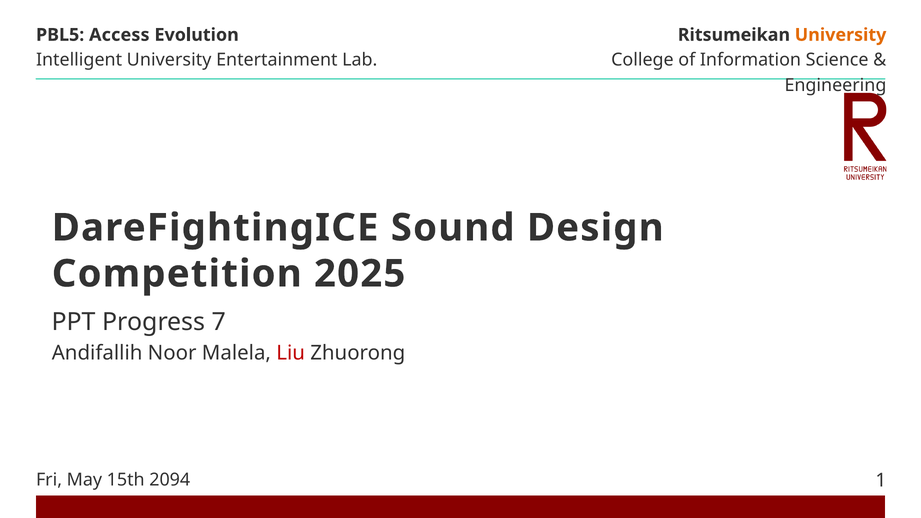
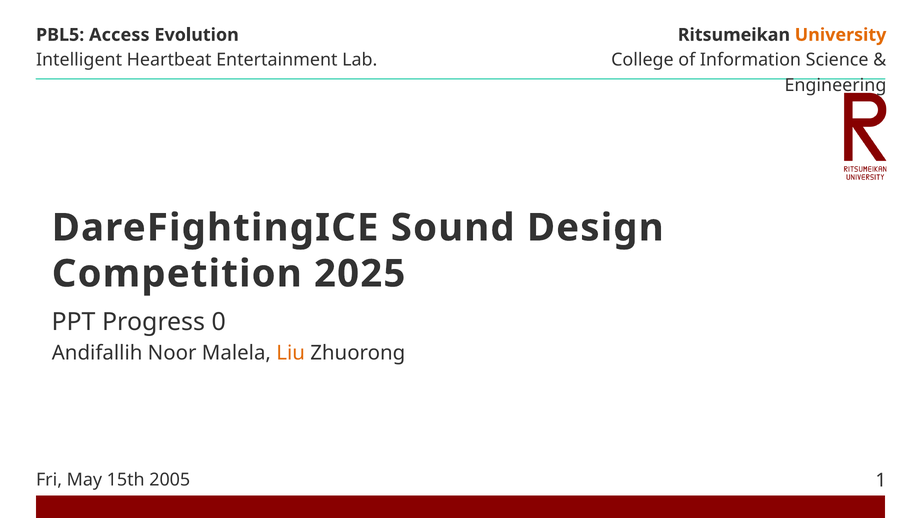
Intelligent University: University -> Heartbeat (169, 60)
7: 7 -> 0 (219, 322)
Liu colour: red -> orange (291, 353)
2094: 2094 -> 2005 (170, 480)
